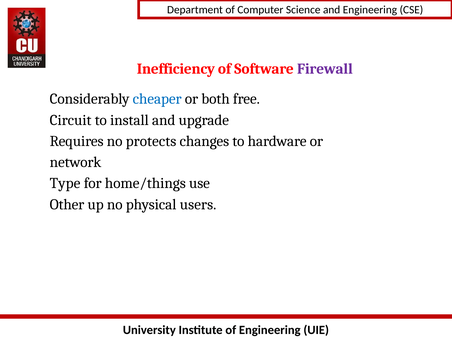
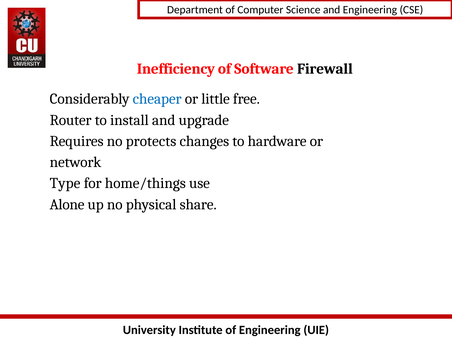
Firewall colour: purple -> black (325, 69)
both: both -> little (216, 99)
Circuit: Circuit -> Router (71, 120)
Other: Other -> Alone (67, 204)
users: users -> share (198, 204)
